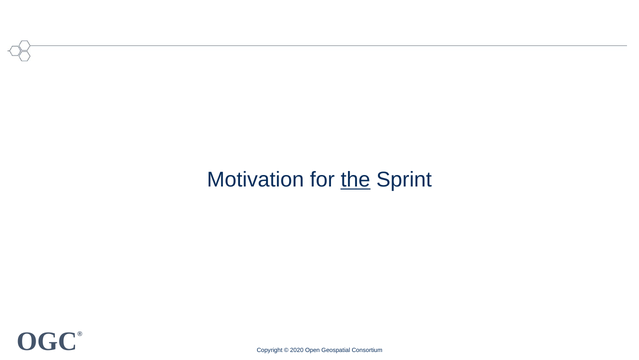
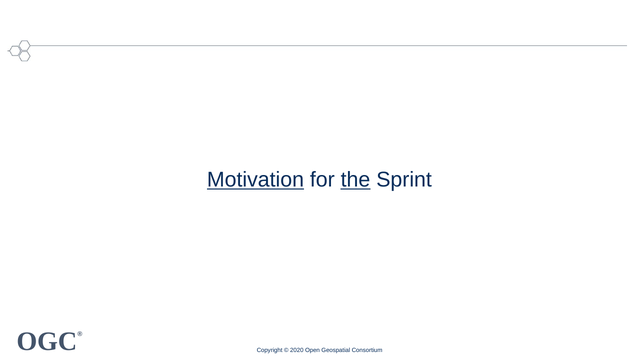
Motivation underline: none -> present (255, 180)
